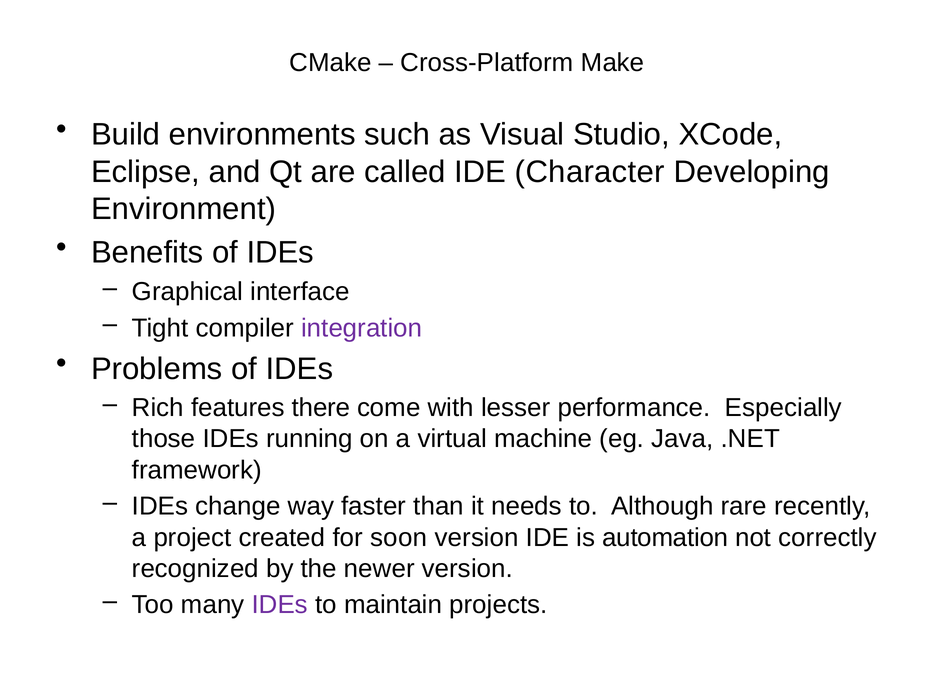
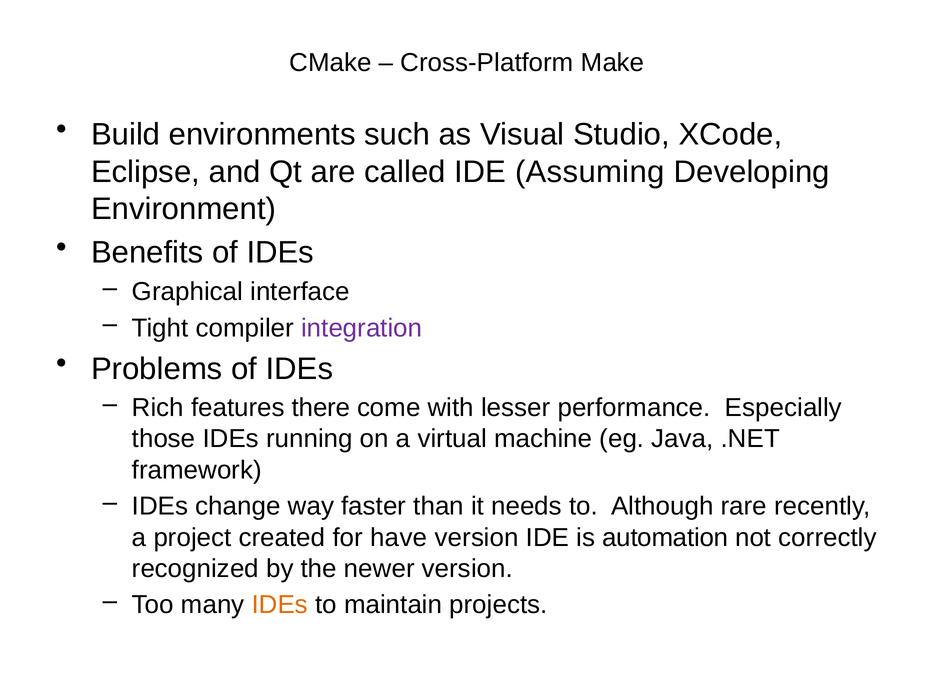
Character: Character -> Assuming (590, 172)
soon: soon -> have (399, 538)
IDEs colour: purple -> orange (280, 605)
